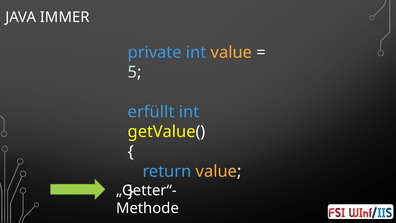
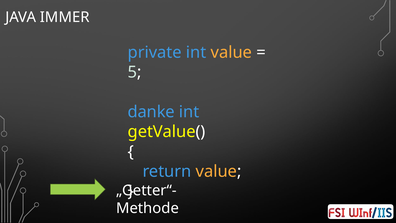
erfüllt: erfüllt -> danke (151, 112)
